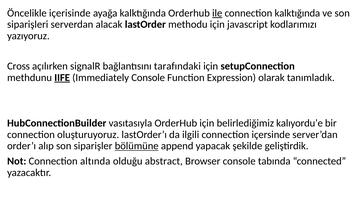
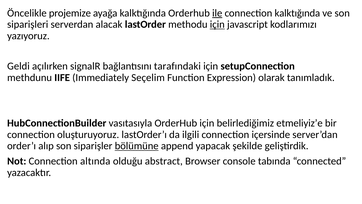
içerisinde: içerisinde -> projemize (70, 13)
için underline: none -> present (217, 24)
Cross: Cross -> Geldi (18, 66)
IIFE underline: present -> none (62, 77)
Immediately Console: Console -> Seçelim (148, 77)
kalıyordu’e: kalıyordu’e -> etmeliyiz’e (300, 123)
